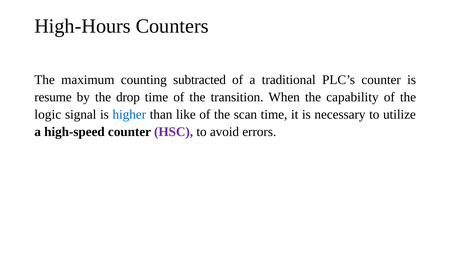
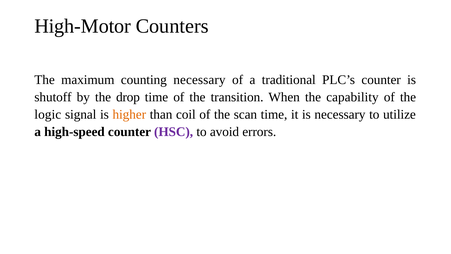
High-Hours: High-Hours -> High-Motor (83, 26)
counting subtracted: subtracted -> necessary (199, 80)
resume: resume -> shutoff (53, 97)
higher colour: blue -> orange (129, 114)
like: like -> coil (186, 114)
